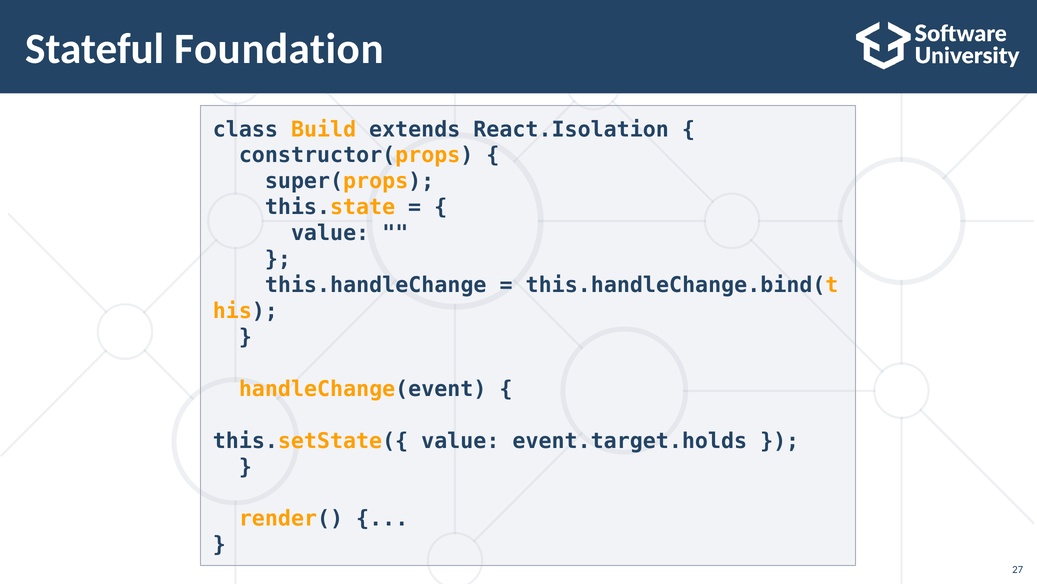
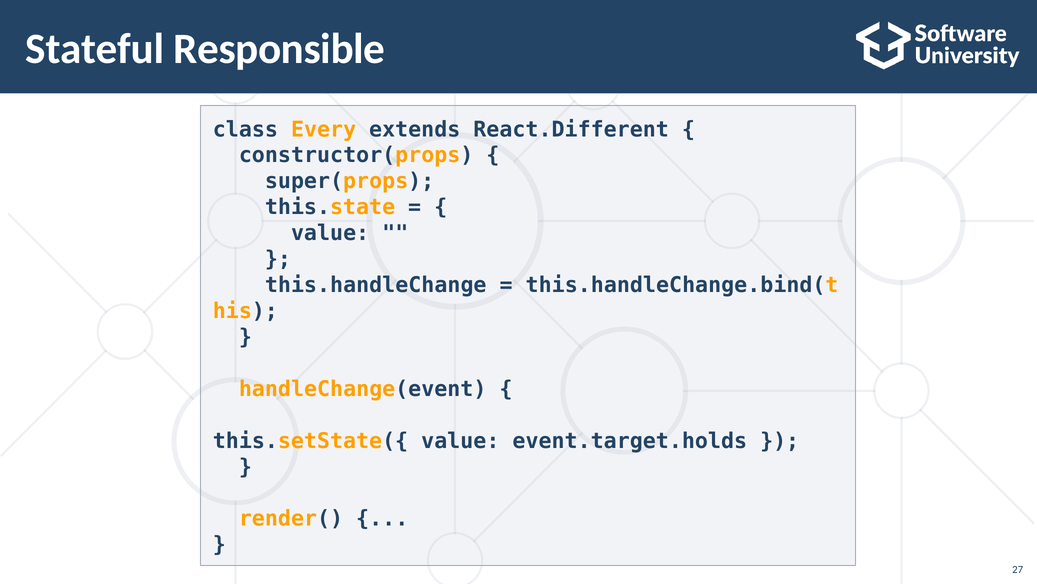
Foundation: Foundation -> Responsible (279, 49)
Build: Build -> Every (324, 129)
React.Isolation: React.Isolation -> React.Different (571, 129)
